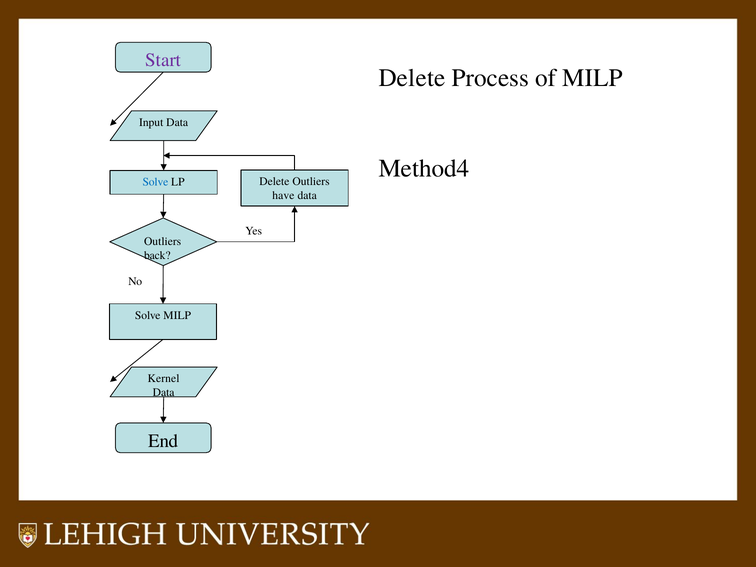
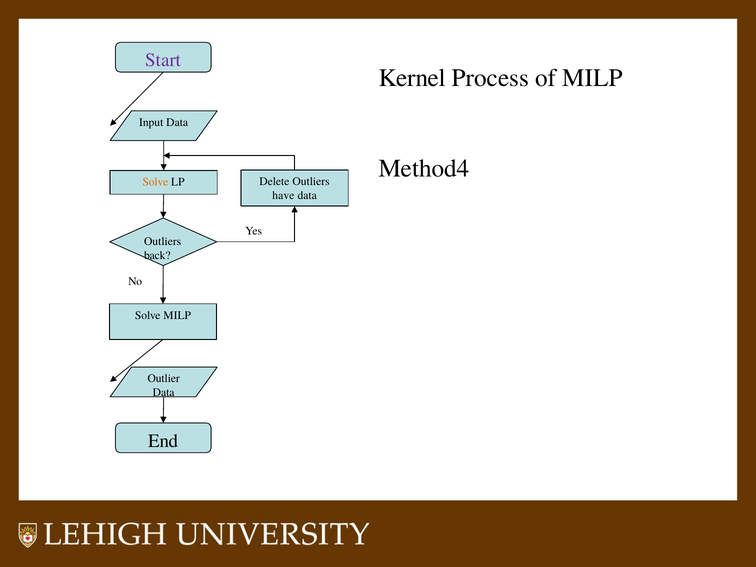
Delete: Delete -> Kernel (412, 78)
Solve colour: blue -> orange (155, 182)
Kernel: Kernel -> Outlier (164, 379)
